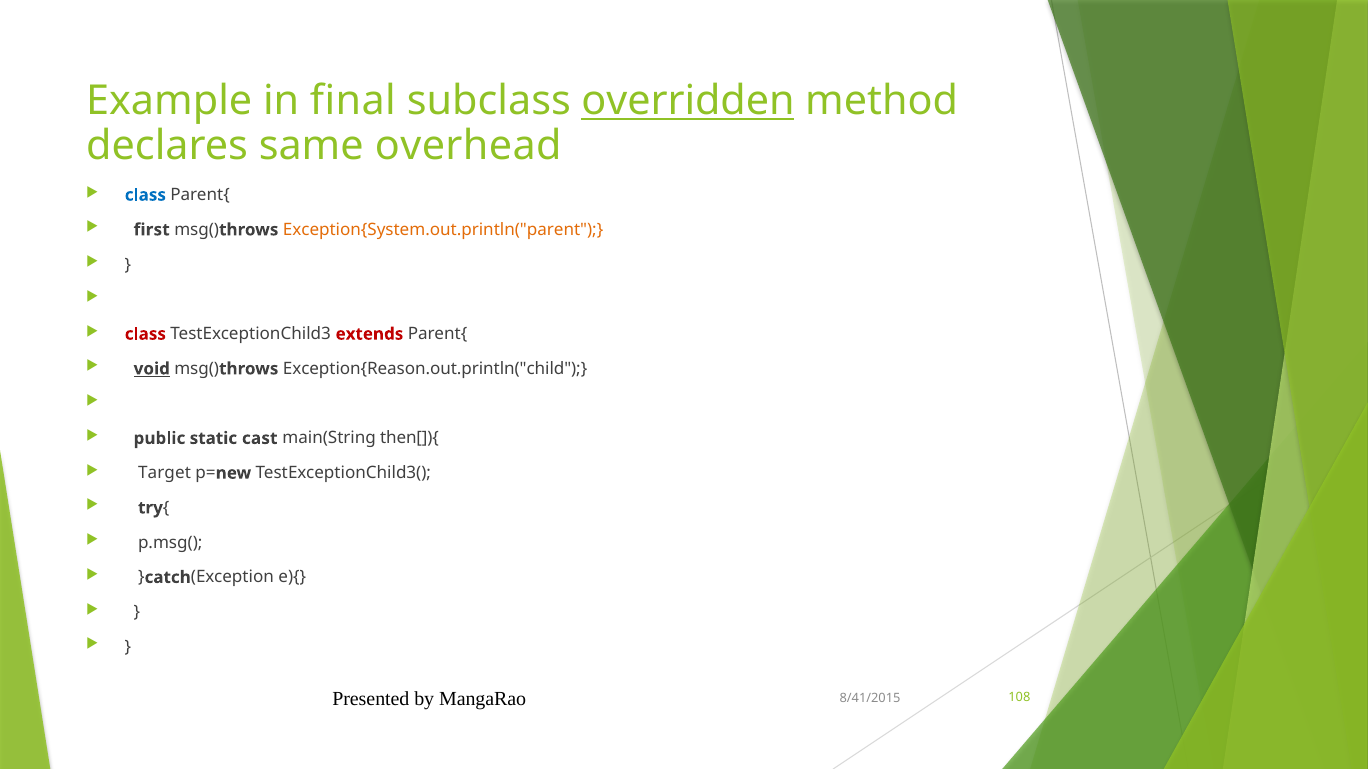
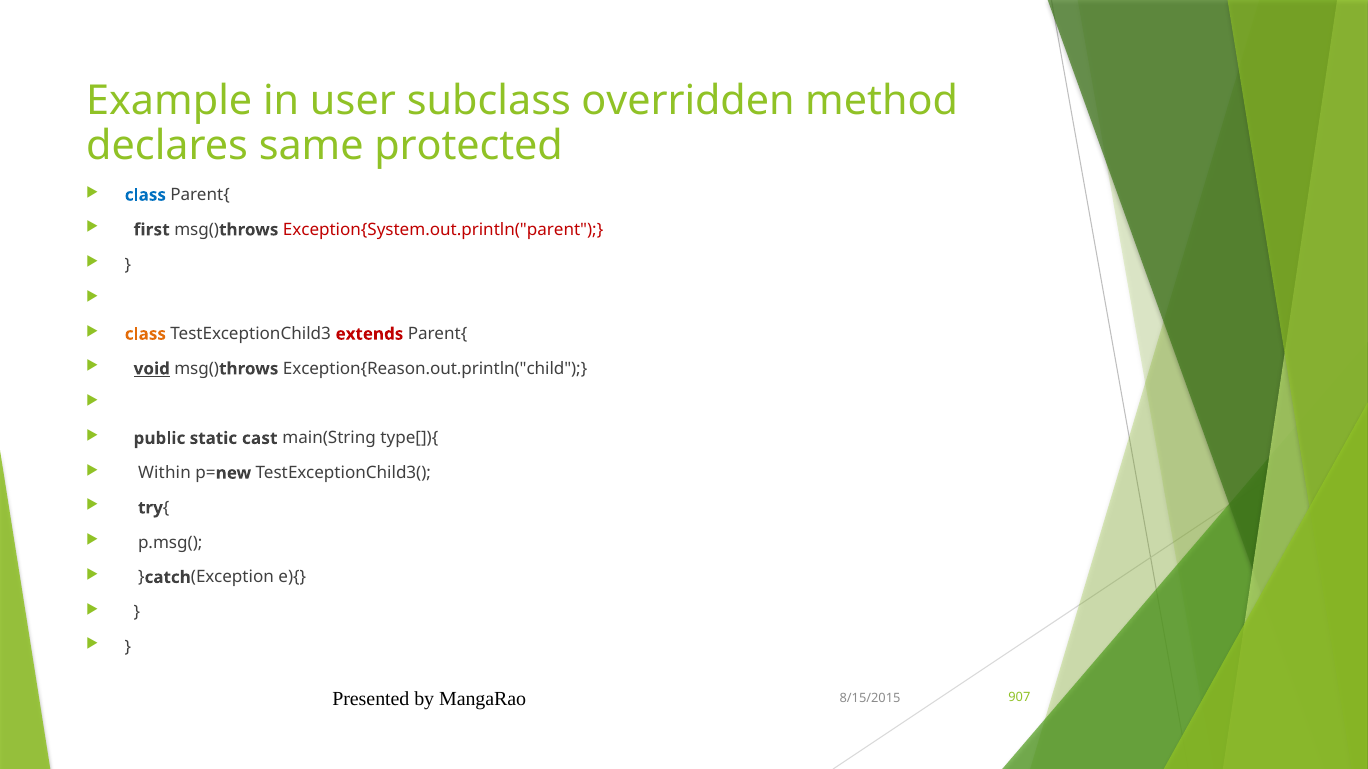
final: final -> user (353, 101)
overridden underline: present -> none (688, 101)
overhead: overhead -> protected (469, 146)
Exception{System.out.println("parent colour: orange -> red (443, 230)
class colour: red -> orange (145, 334)
then[]){: then[]){ -> type[]){ (409, 439)
Target: Target -> Within (164, 473)
108: 108 -> 907 (1019, 698)
8/41/2015: 8/41/2015 -> 8/15/2015 (870, 699)
